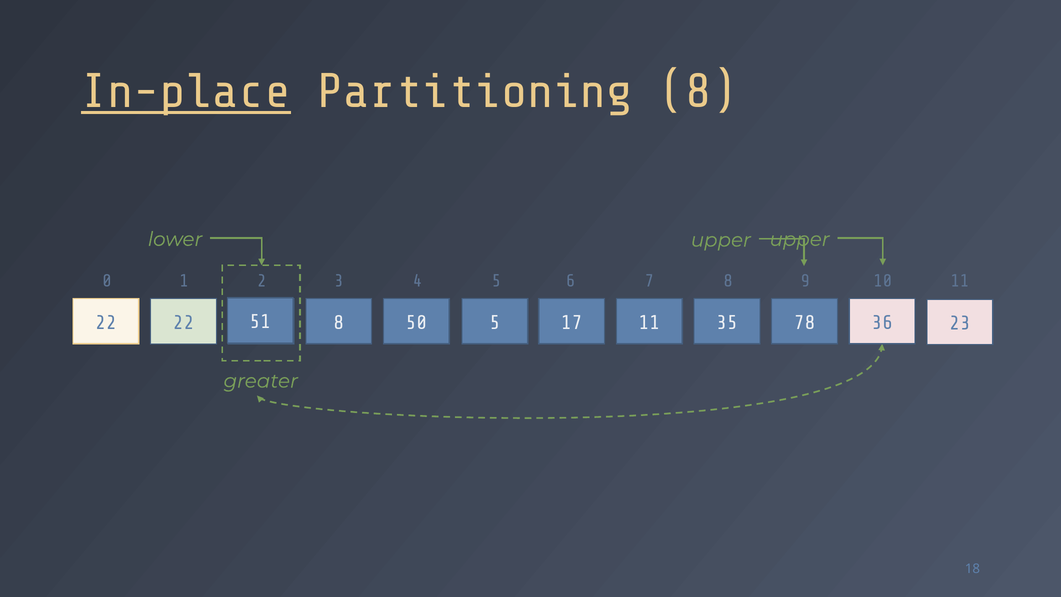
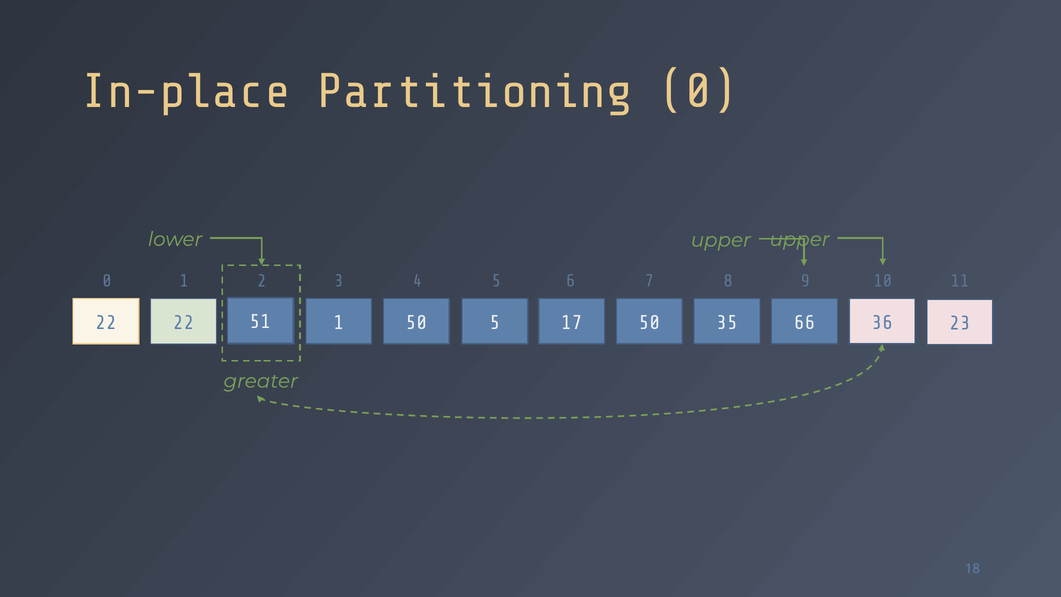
In-place underline: present -> none (186, 91)
Partitioning 8: 8 -> 0 (698, 91)
22 8: 8 -> 1 (339, 322)
11: 11 -> 50 (649, 322)
78: 78 -> 66 (805, 322)
